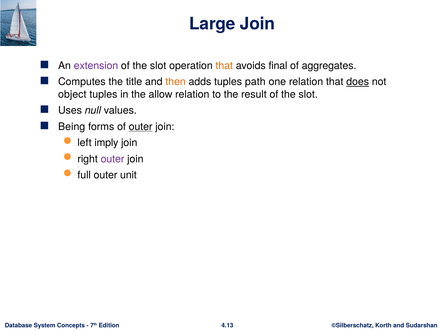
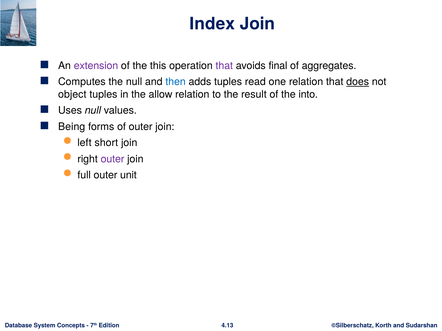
Large: Large -> Index (212, 24)
slot: slot -> this (158, 66)
that colour: orange -> purple (224, 66)
the title: title -> null (134, 82)
then colour: orange -> blue (176, 82)
path: path -> read (255, 82)
result of the slot: slot -> into (308, 94)
outer underline: present -> none (141, 127)
imply: imply -> short (106, 143)
